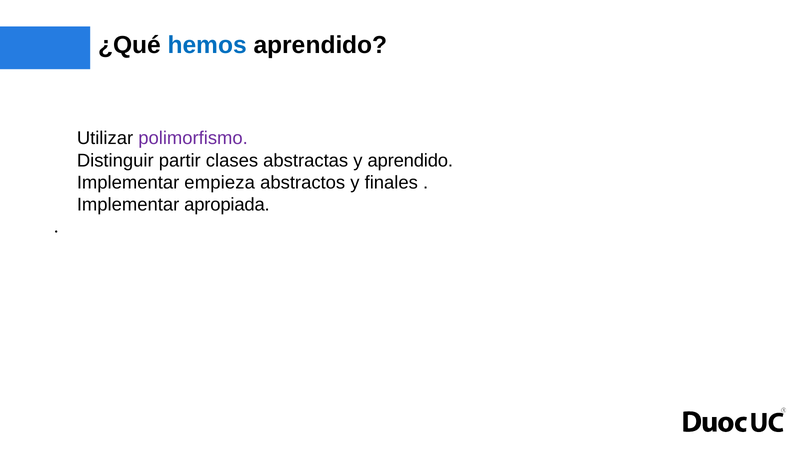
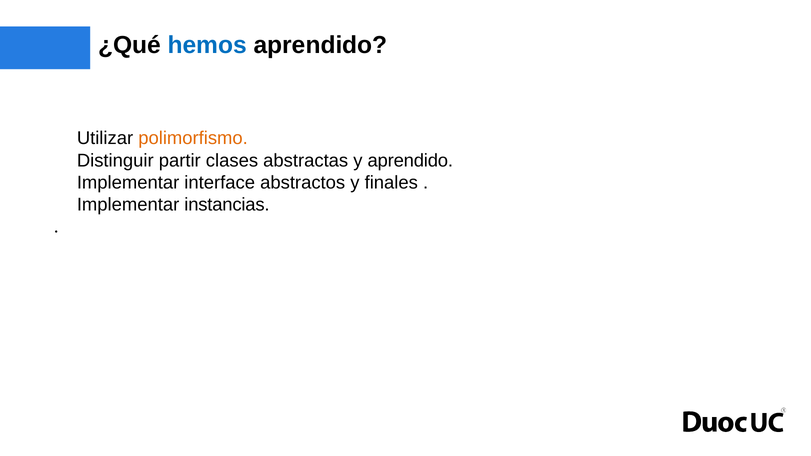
polimorfismo colour: purple -> orange (193, 138)
empieza: empieza -> interface (220, 183)
apropiada: apropiada -> instancias (227, 205)
